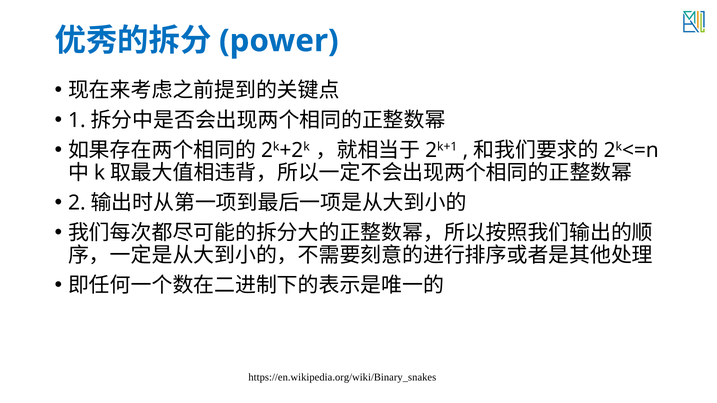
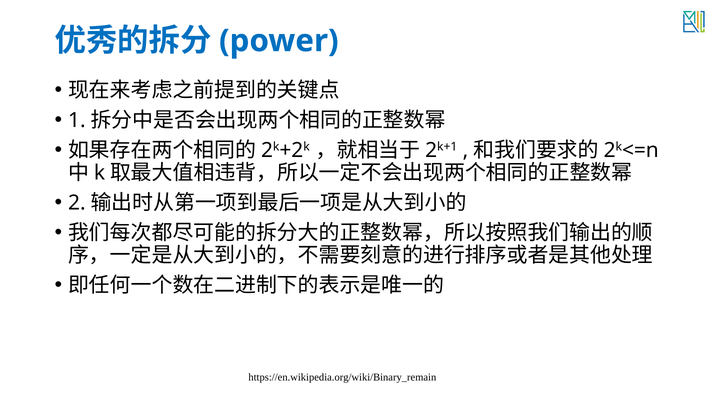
https://en.wikipedia.org/wiki/Binary_snakes: https://en.wikipedia.org/wiki/Binary_snakes -> https://en.wikipedia.org/wiki/Binary_remain (342, 378)
